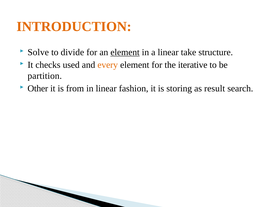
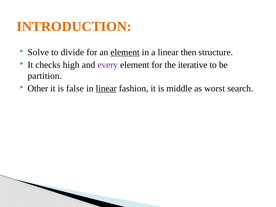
take: take -> then (189, 52)
used: used -> high (71, 65)
every colour: orange -> purple (108, 65)
from: from -> false (75, 88)
linear underline: none -> present (106, 88)
storing: storing -> middle (179, 88)
result: result -> worst (215, 88)
